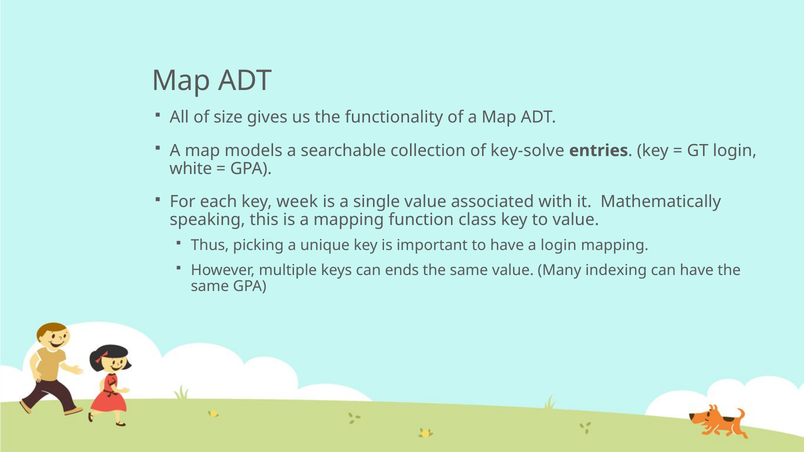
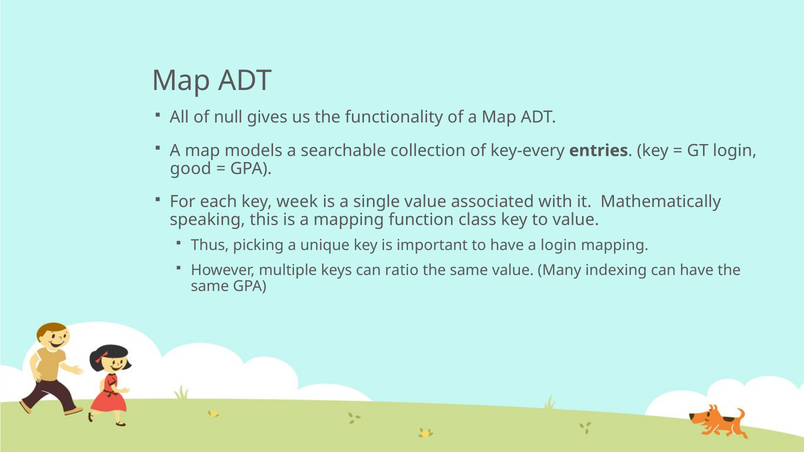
size: size -> null (228, 117)
key-solve: key-solve -> key-every (528, 151)
white: white -> good (191, 169)
ends: ends -> ratio (402, 270)
